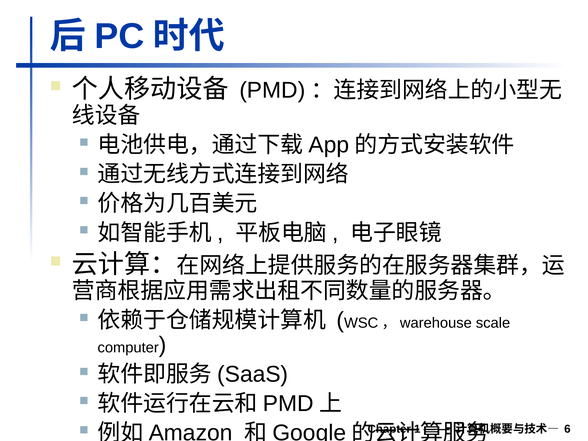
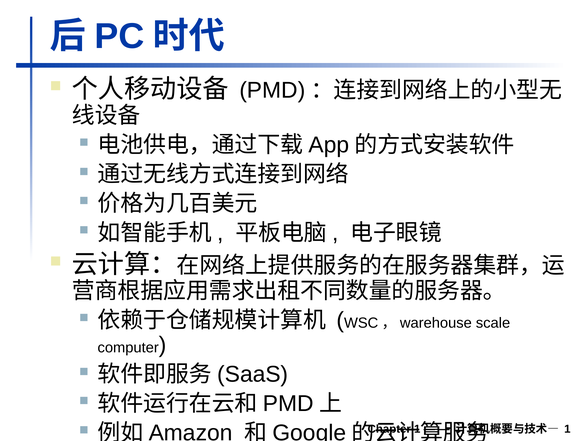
6: 6 -> 1 (567, 429)
